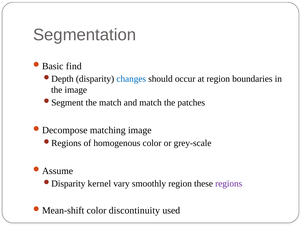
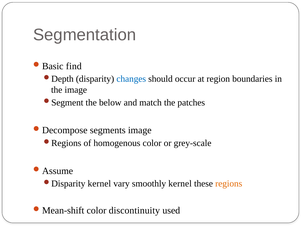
the match: match -> below (110, 102)
matching: matching -> segments (108, 130)
smoothly region: region -> kernel (180, 183)
regions colour: purple -> orange (229, 183)
